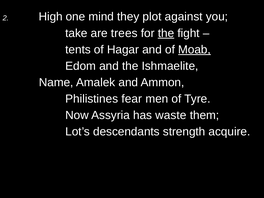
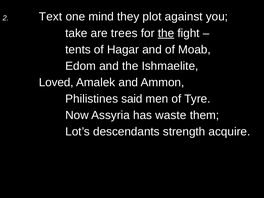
High: High -> Text (51, 17)
Moab underline: present -> none (194, 50)
Name: Name -> Loved (56, 82)
fear: fear -> said (132, 99)
